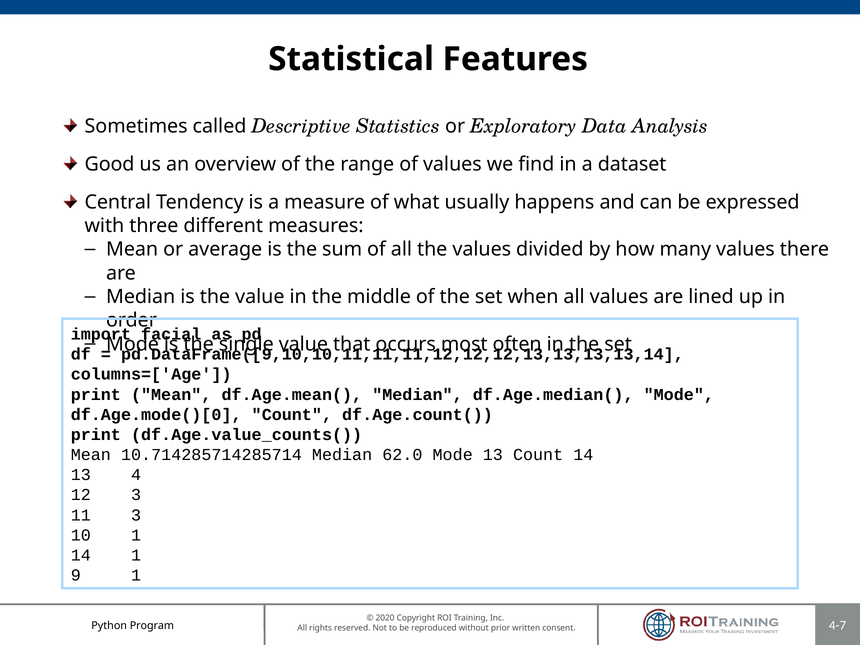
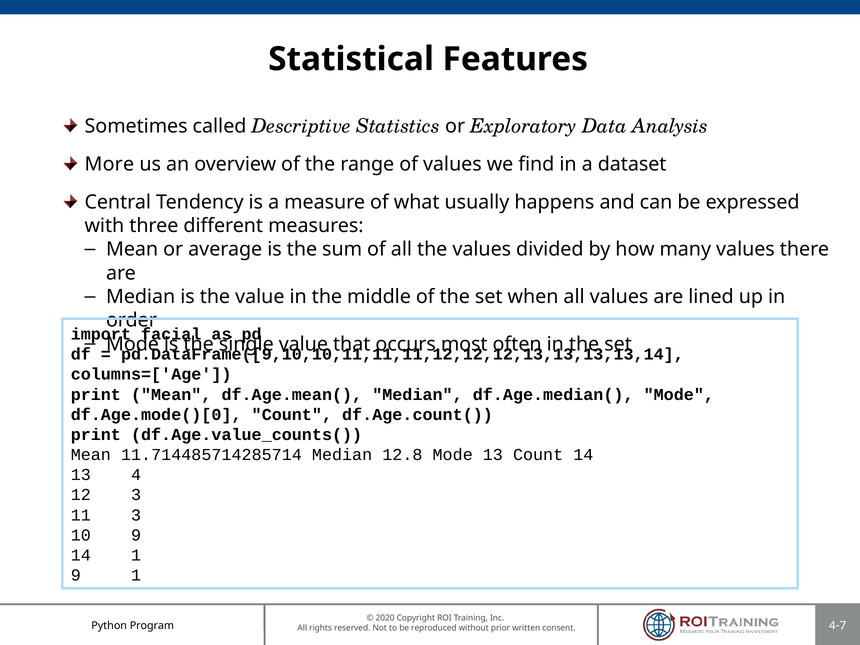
Good: Good -> More (109, 164)
10.714285714285714: 10.714285714285714 -> 11.714485714285714 (211, 455)
62.0: 62.0 -> 12.8 (402, 455)
10 1: 1 -> 9 (136, 535)
